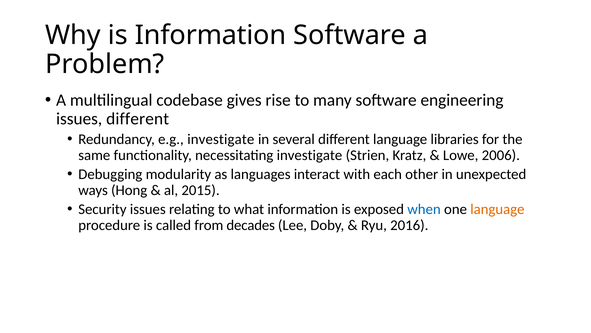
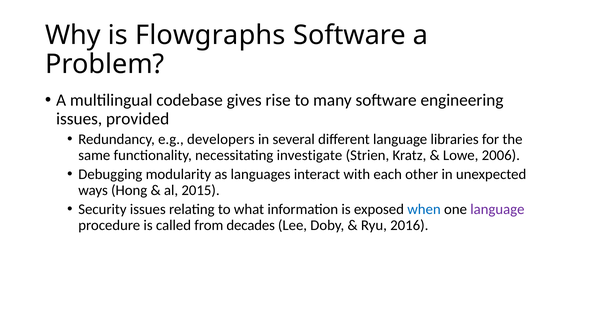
is Information: Information -> Flowgraphs (210, 35)
issues different: different -> provided (138, 119)
e.g investigate: investigate -> developers (221, 139)
language colour: orange -> purple (497, 209)
